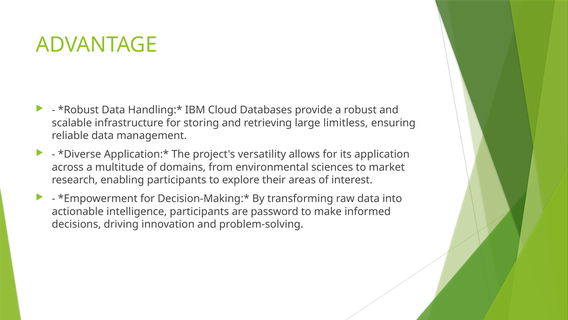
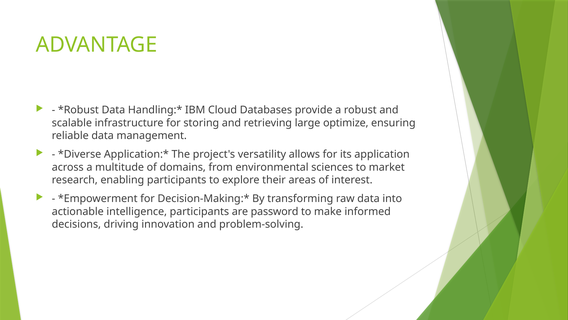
limitless: limitless -> optimize (346, 123)
